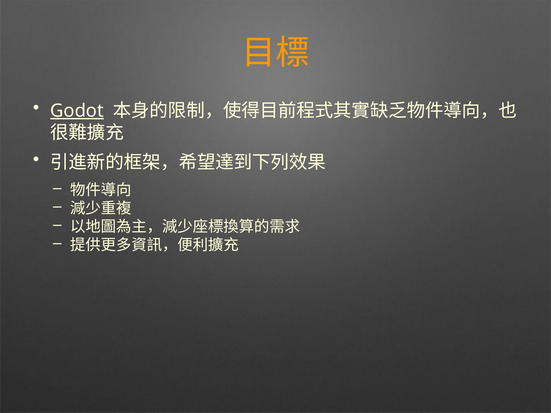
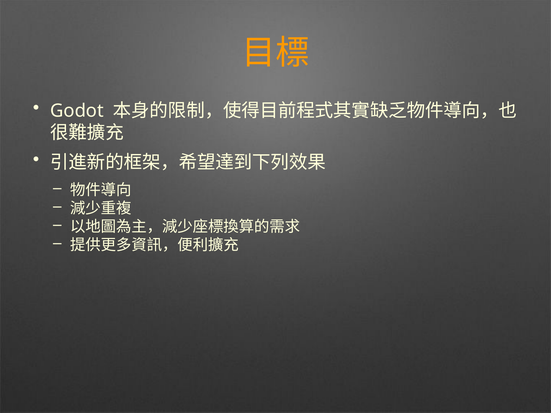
Godot underline: present -> none (77, 111)
